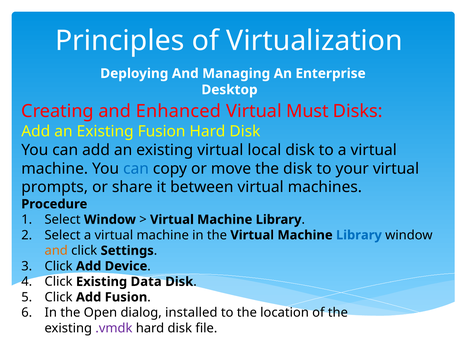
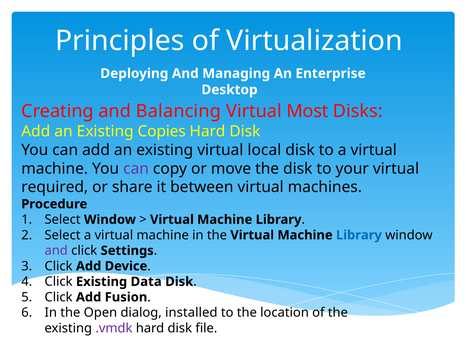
Enhanced: Enhanced -> Balancing (178, 112)
Must: Must -> Most (307, 112)
Existing Fusion: Fusion -> Copies (162, 132)
can colour: blue -> purple (136, 169)
prompts: prompts -> required (55, 187)
and colour: orange -> purple (56, 251)
